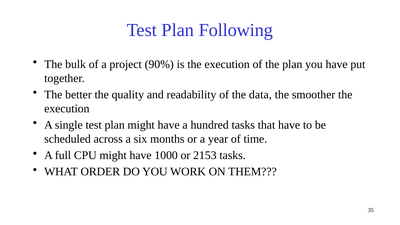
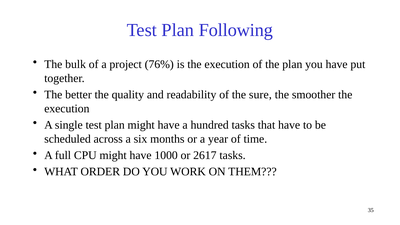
90%: 90% -> 76% (159, 64)
data: data -> sure (260, 95)
2153: 2153 -> 2617 (205, 155)
